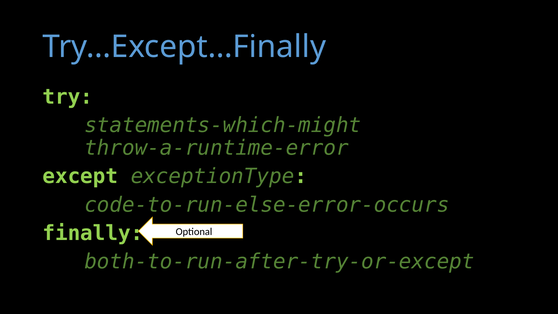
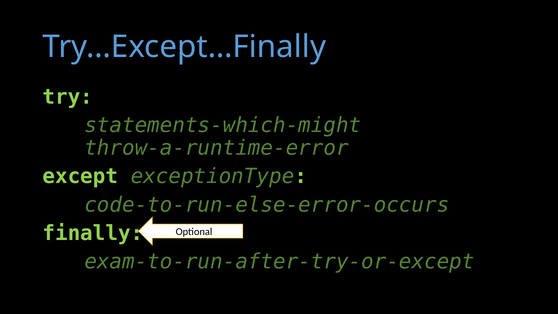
both-to-run-after-try-or-except: both-to-run-after-try-or-except -> exam-to-run-after-try-or-except (279, 262)
